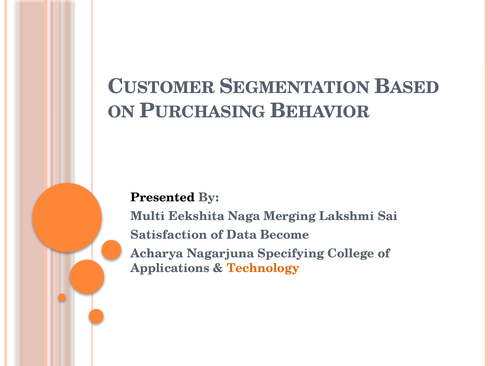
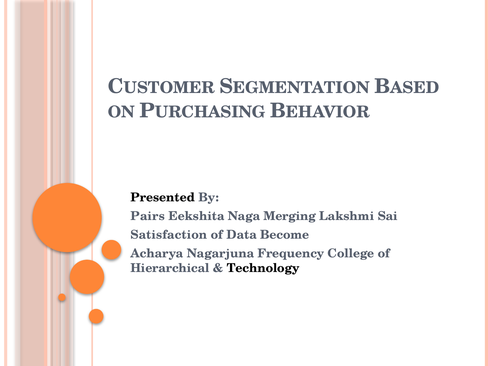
Multi: Multi -> Pairs (148, 216)
Specifying: Specifying -> Frequency (291, 254)
Applications: Applications -> Hierarchical (170, 268)
Technology colour: orange -> black (263, 268)
